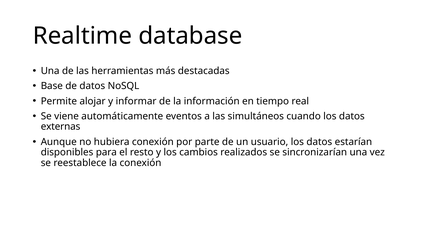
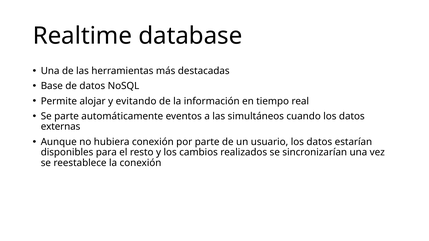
informar: informar -> evitando (136, 101)
Se viene: viene -> parte (67, 116)
